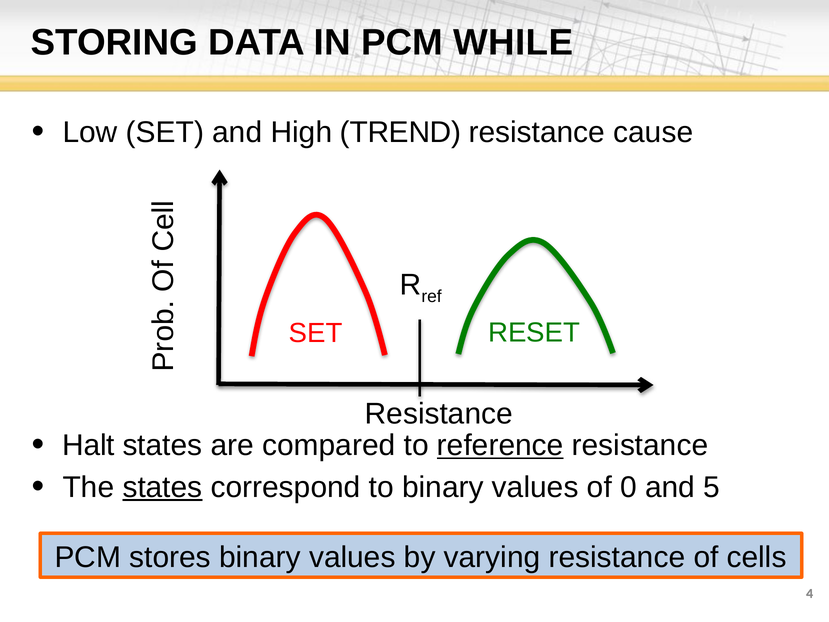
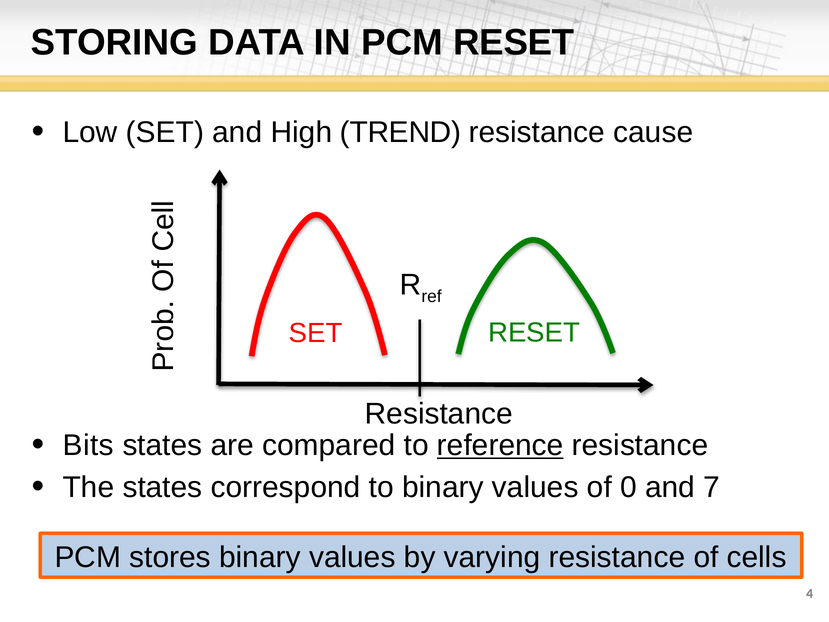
PCM WHILE: WHILE -> RESET (514, 43)
Halt: Halt -> Bits (88, 445)
states underline: present -> none (162, 487)
5: 5 -> 7 (712, 487)
